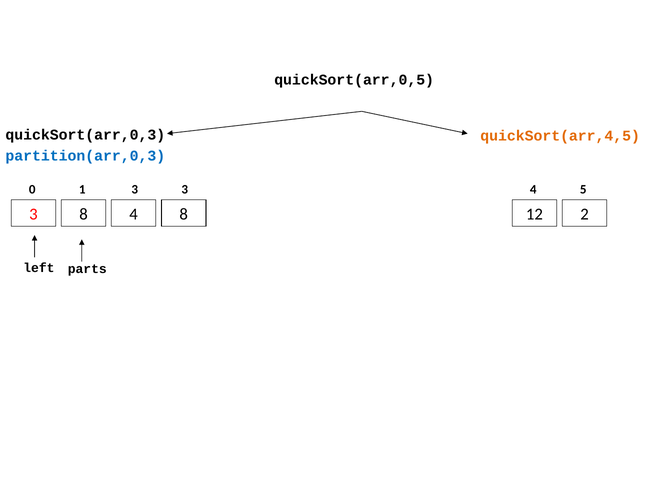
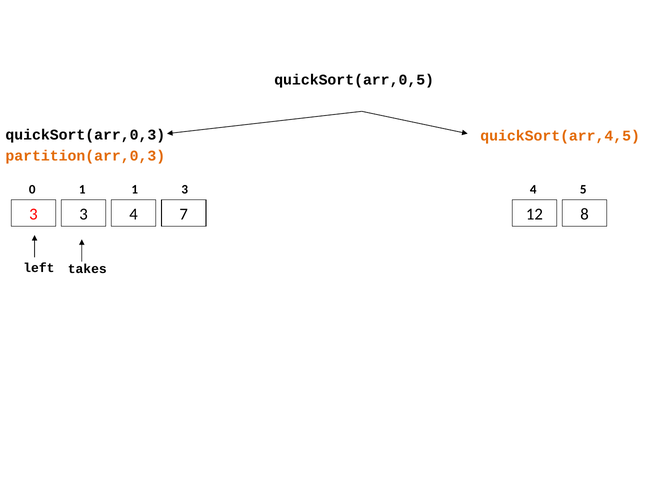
partition(arr,0,3 colour: blue -> orange (85, 156)
1 3: 3 -> 1 (135, 189)
3 8: 8 -> 3 (83, 214)
4 8: 8 -> 7 (184, 214)
2: 2 -> 8 (584, 214)
parts: parts -> takes (87, 269)
